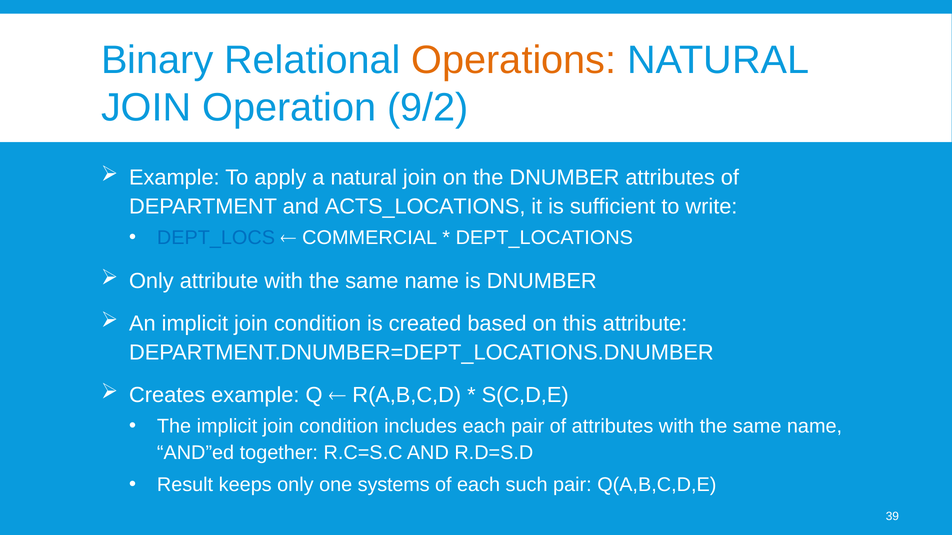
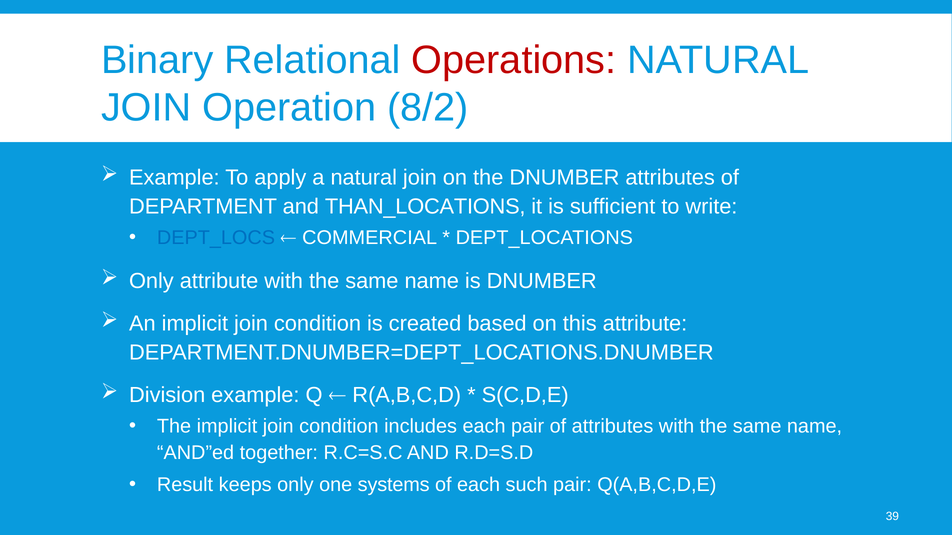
Operations colour: orange -> red (514, 60)
9/2: 9/2 -> 8/2 (428, 108)
ACTS_LOCATIONS: ACTS_LOCATIONS -> THAN_LOCATIONS (425, 207)
Creates: Creates -> Division (167, 395)
